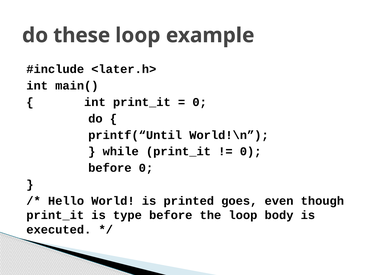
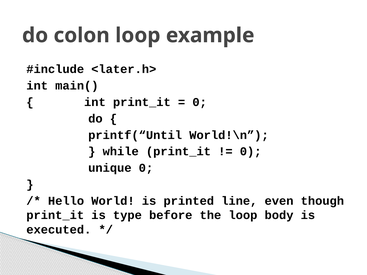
these: these -> colon (82, 35)
before: before -> unique (110, 168)
goes: goes -> line (239, 201)
